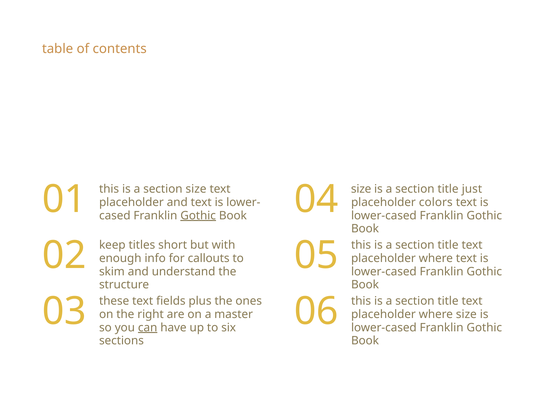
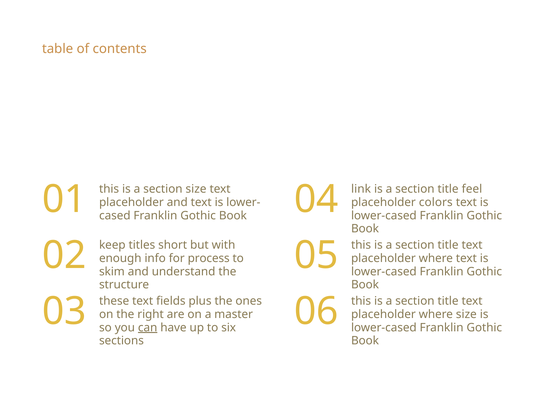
size: size -> link (361, 189)
just: just -> feel (472, 189)
Gothic underline: present -> none (198, 215)
callouts: callouts -> process (209, 258)
